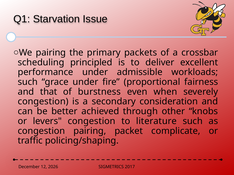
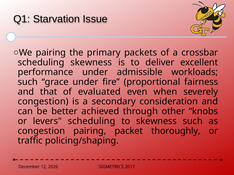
scheduling principled: principled -> skewness (91, 63)
burstness: burstness -> evaluated (99, 92)
levers congestion: congestion -> scheduling (92, 121)
to literature: literature -> skewness (156, 121)
complicate: complicate -> thoroughly (176, 131)
